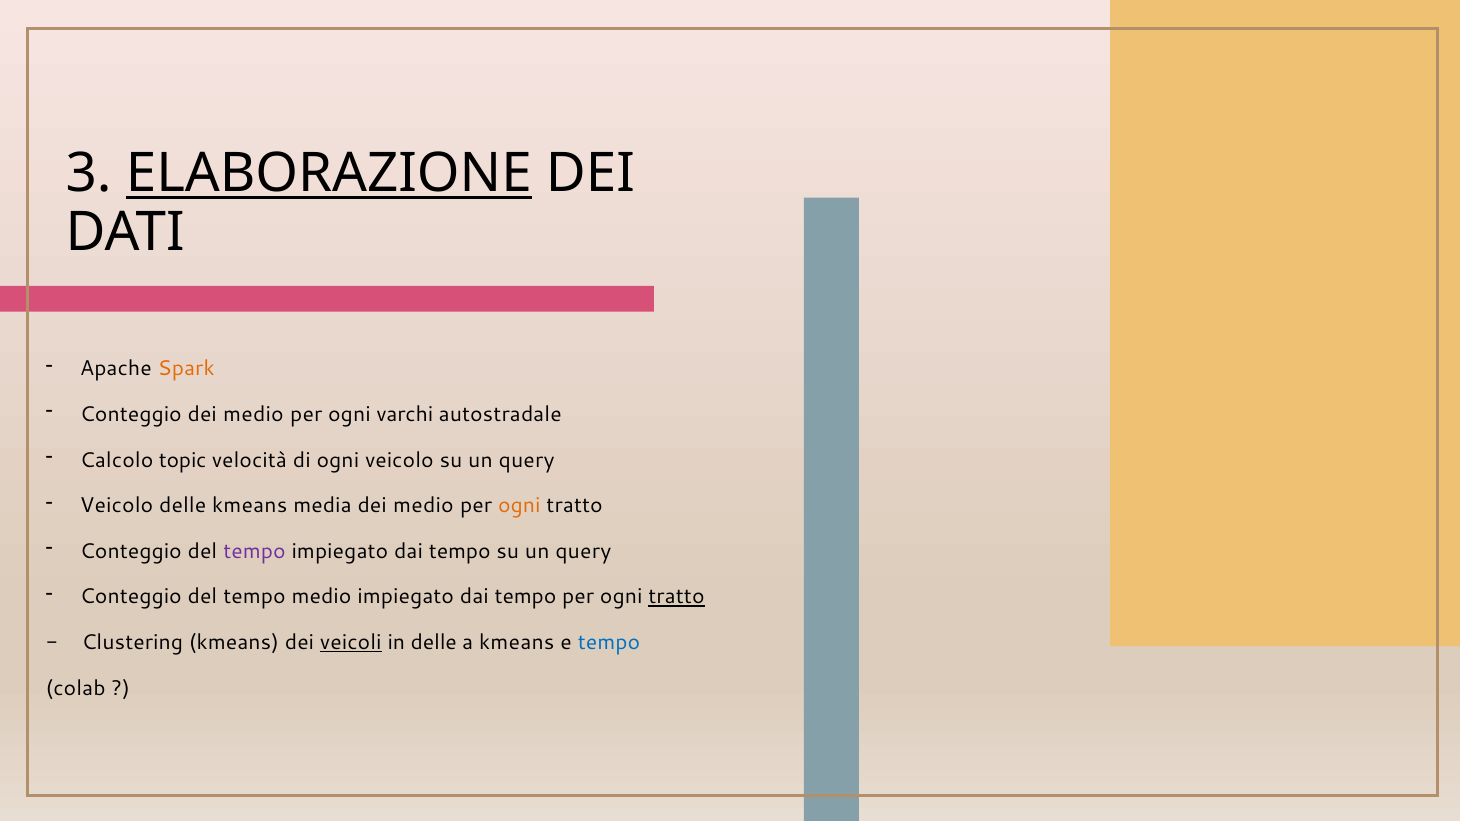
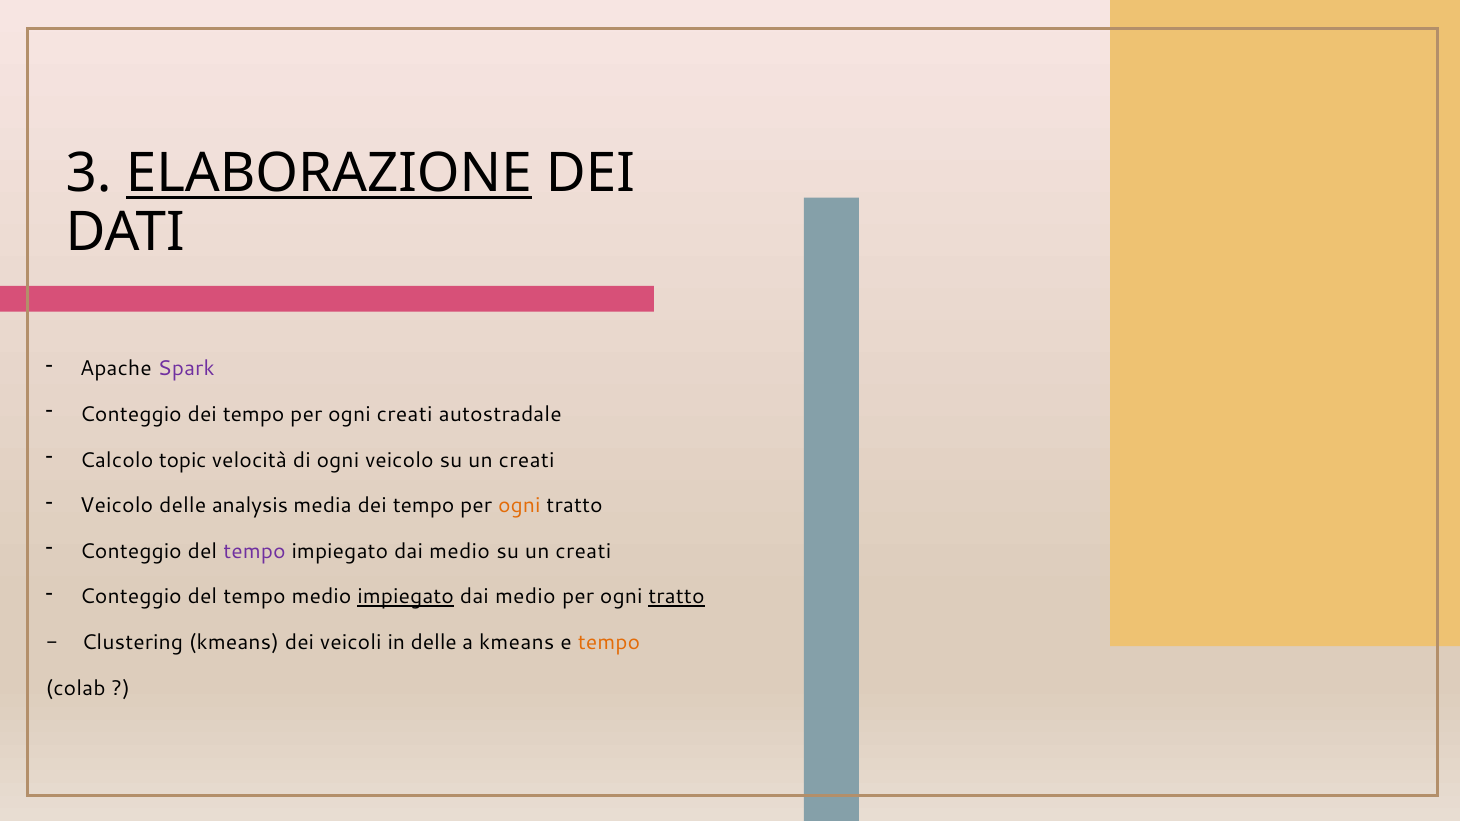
Spark colour: orange -> purple (186, 369)
Conteggio dei medio: medio -> tempo (254, 415)
ogni varchi: varchi -> creati (405, 415)
veicolo su un query: query -> creati (527, 460)
delle kmeans: kmeans -> analysis (250, 506)
media dei medio: medio -> tempo (424, 506)
tempo: tempo -> medio (460, 551)
query: query -> creati (583, 551)
impiegato underline: none -> present (406, 597)
tempo: tempo -> medio (525, 597)
veicoli underline: present -> none (351, 643)
tempo colour: blue -> orange (609, 643)
